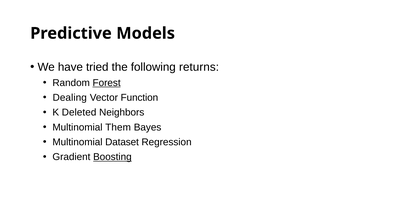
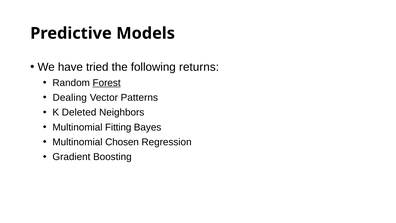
Function: Function -> Patterns (139, 97)
Them: Them -> Fitting (118, 127)
Dataset: Dataset -> Chosen (122, 142)
Boosting underline: present -> none (112, 157)
